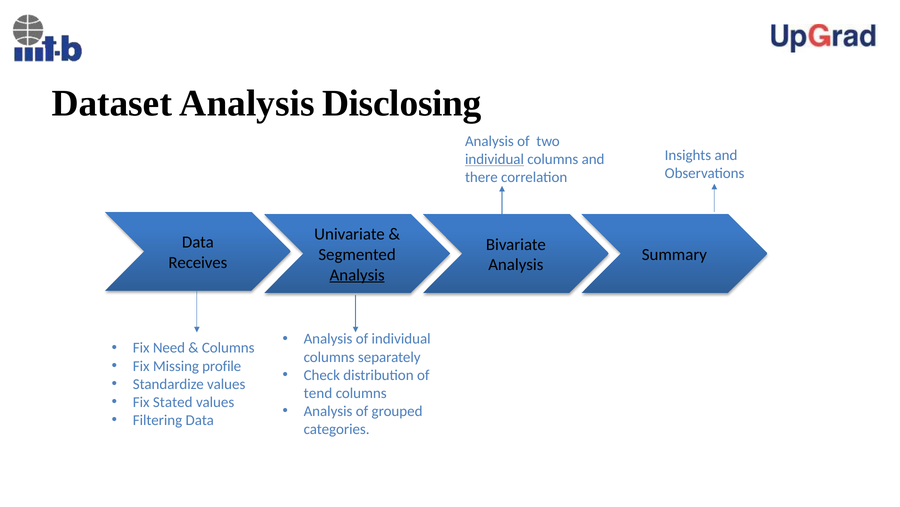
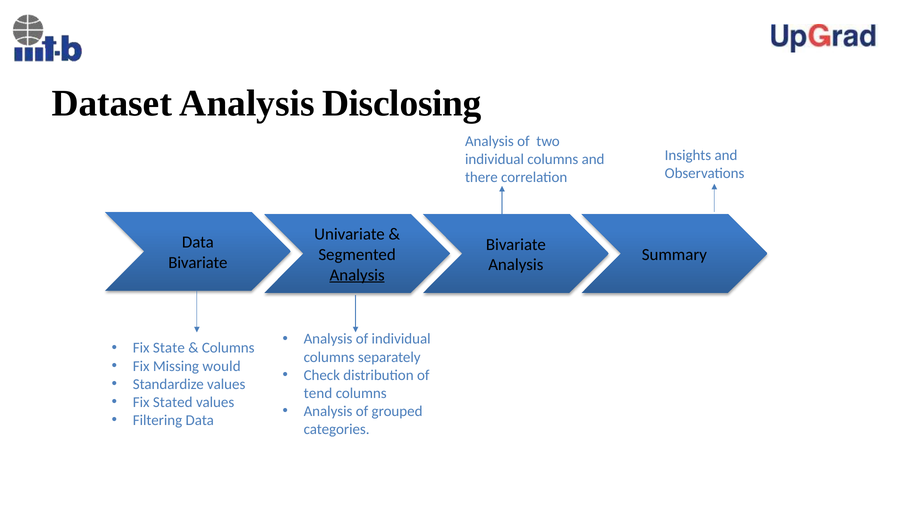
individual underline: present -> none (494, 159)
Receives: Receives -> Bivariate (198, 262)
Need: Need -> State (169, 348)
profile: profile -> would (222, 366)
